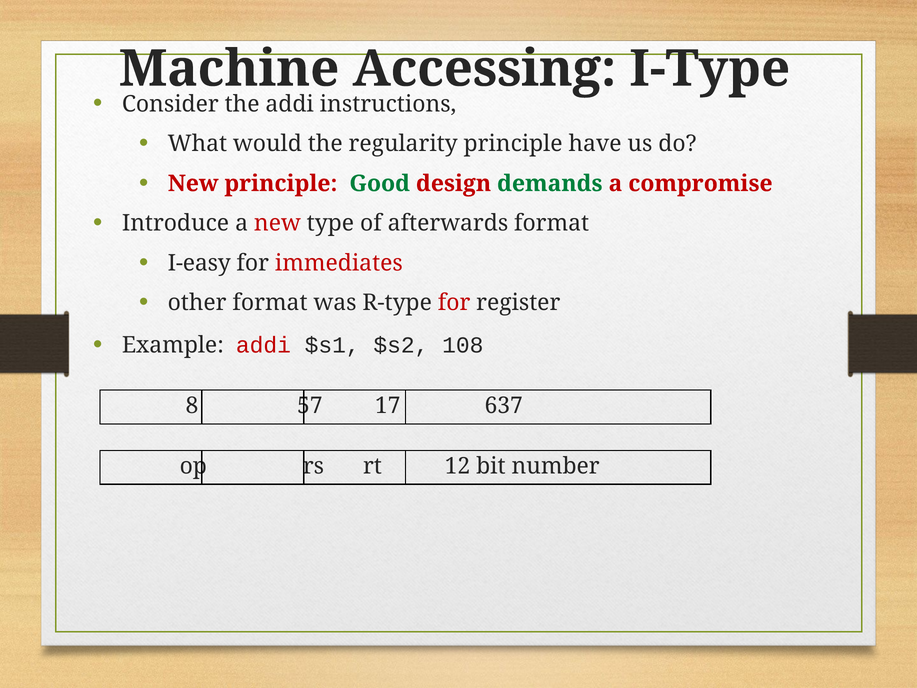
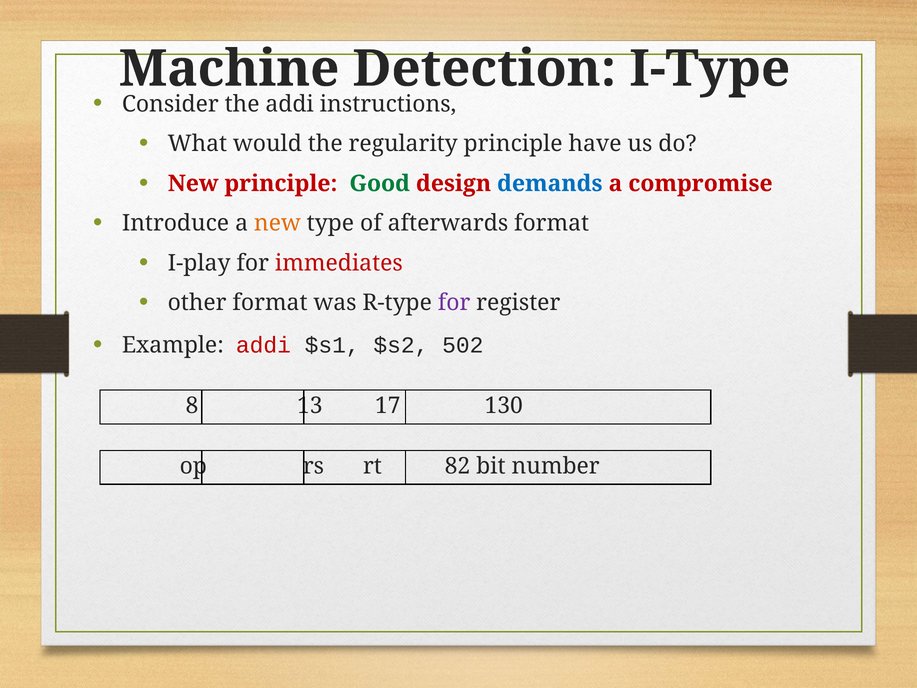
Accessing: Accessing -> Detection (484, 69)
demands colour: green -> blue (550, 183)
new colour: red -> orange (277, 223)
I-easy: I-easy -> I-play (199, 263)
for colour: red -> purple (454, 303)
108: 108 -> 502 (463, 345)
57: 57 -> 13 (310, 406)
637: 637 -> 130 (504, 406)
12: 12 -> 82 (457, 466)
